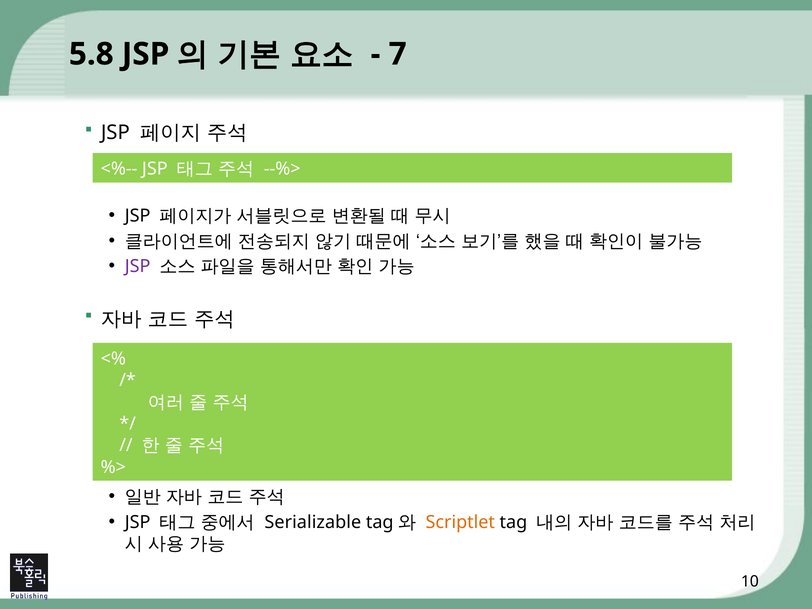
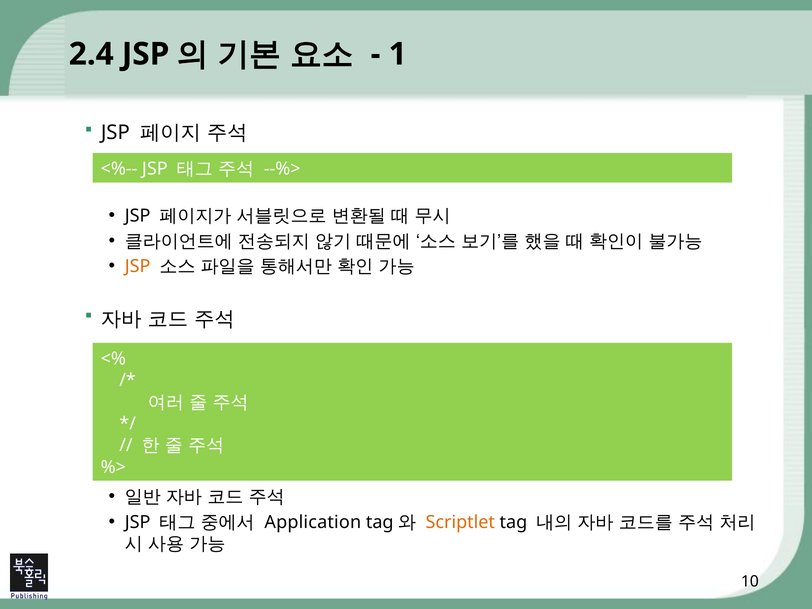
5.8: 5.8 -> 2.4 (91, 54)
7: 7 -> 1 (398, 54)
JSP colour: purple -> orange (138, 266)
Serializable: Serializable -> Application (313, 522)
